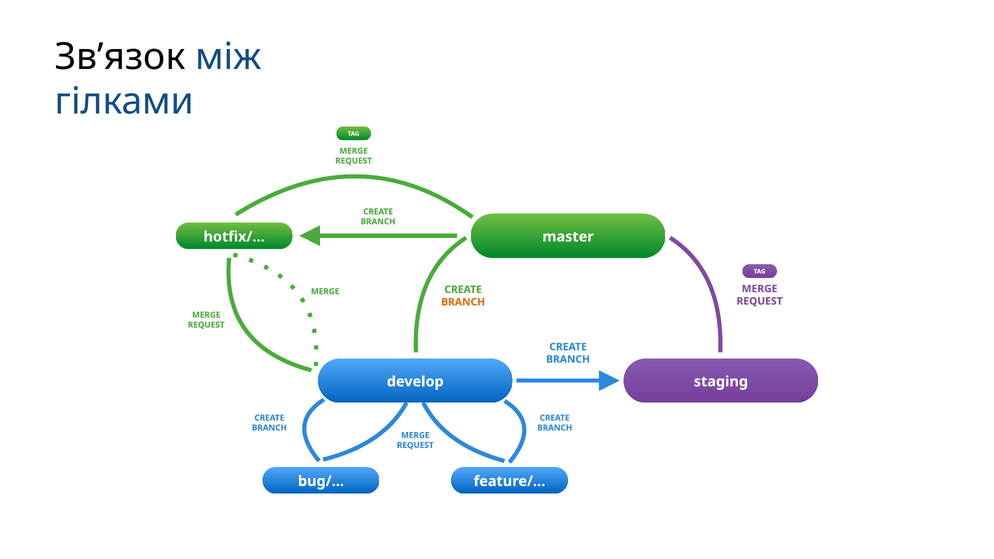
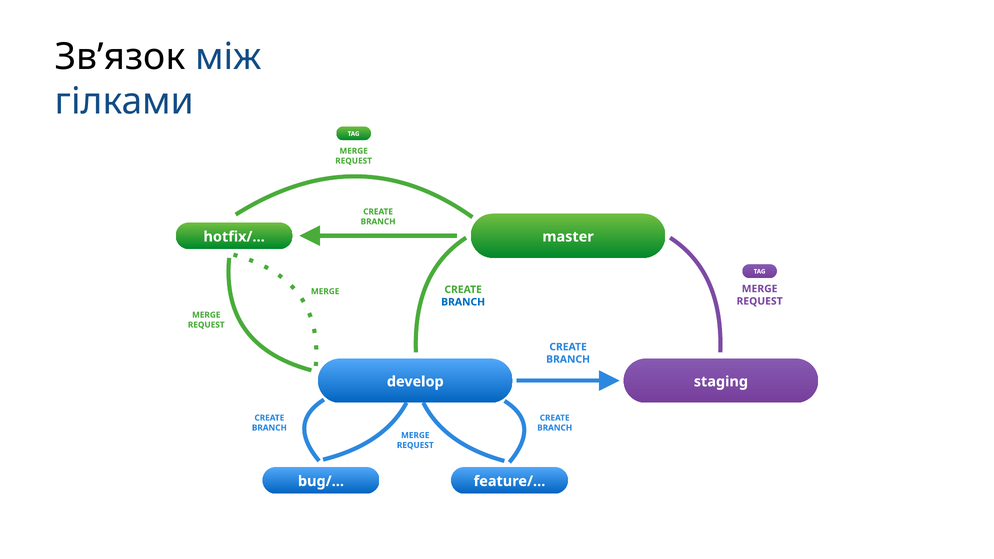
BRANCH colour: orange -> blue (463, 302)
